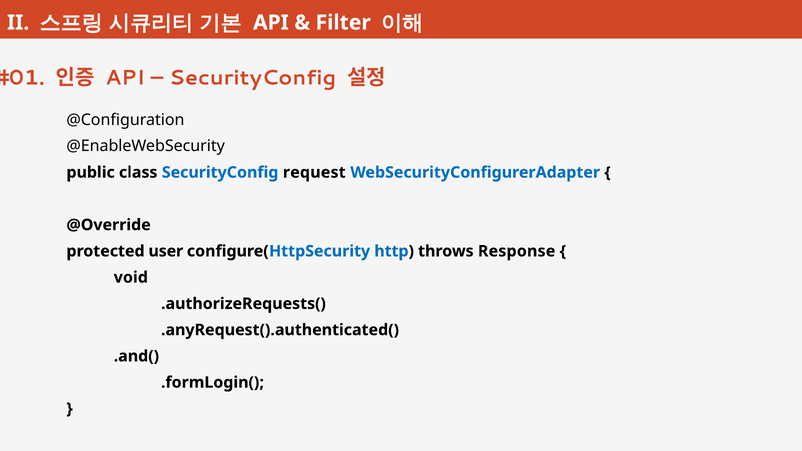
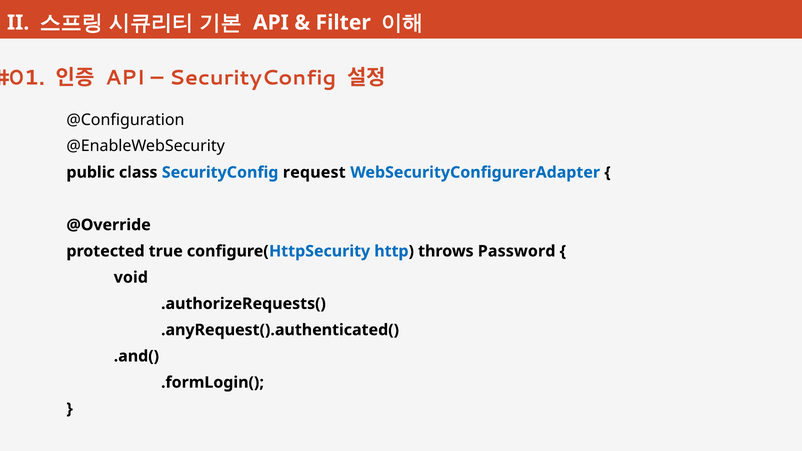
user: user -> true (166, 251)
Response: Response -> Password (517, 251)
